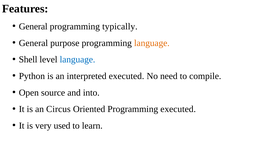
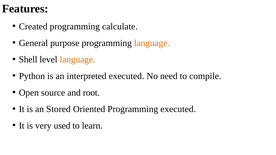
General: General -> Created (33, 26)
typically: typically -> calculate (120, 26)
language colour: blue -> orange (77, 60)
into: into -> root (91, 93)
Circus: Circus -> Stored (58, 109)
